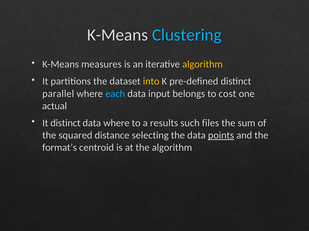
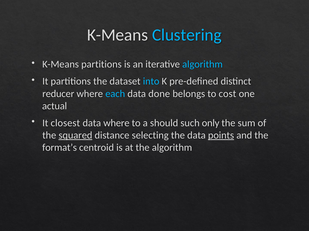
K-Means measures: measures -> partitions (101, 65)
algorithm colour: yellow -> light blue (202, 65)
into colour: yellow -> light blue (151, 82)
parallel: parallel -> reducer (58, 94)
input: input -> done (159, 94)
It distinct: distinct -> closest (65, 123)
results: results -> should (164, 123)
files: files -> only (211, 123)
squared underline: none -> present (75, 136)
